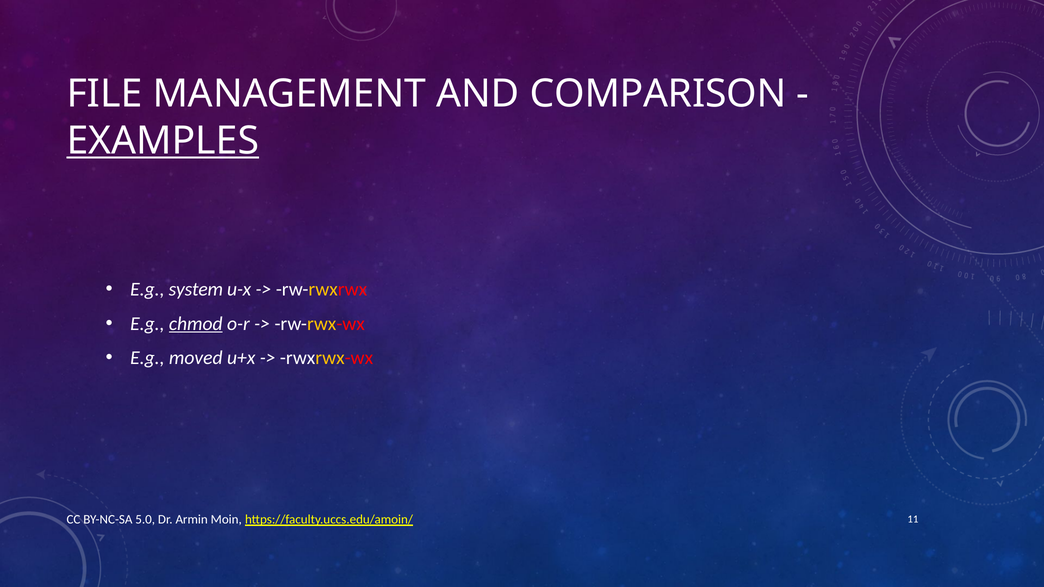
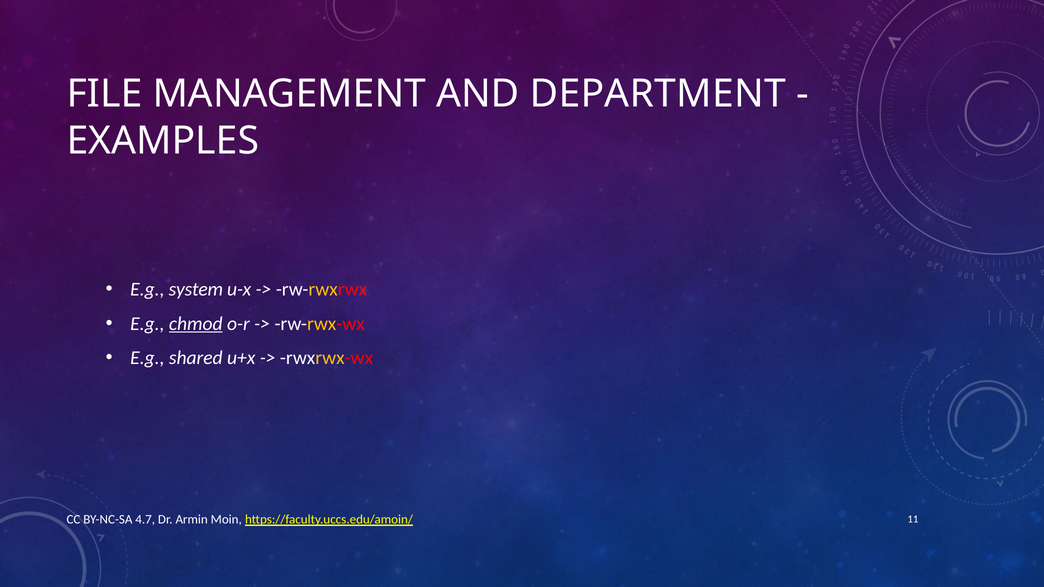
COMPARISON: COMPARISON -> DEPARTMENT (658, 94)
EXAMPLES underline: present -> none (163, 141)
moved: moved -> shared (196, 358)
5.0: 5.0 -> 4.7 (145, 520)
